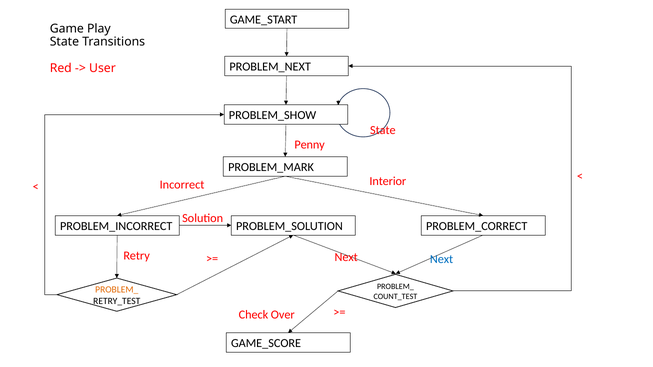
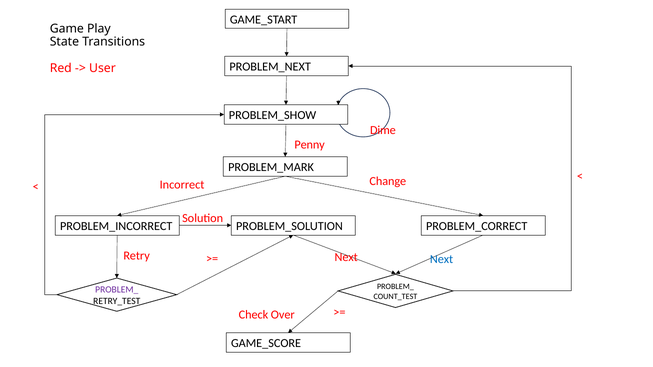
State: State -> Dime (383, 130)
Interior: Interior -> Change (388, 181)
PROBLEM_ colour: orange -> purple (117, 290)
